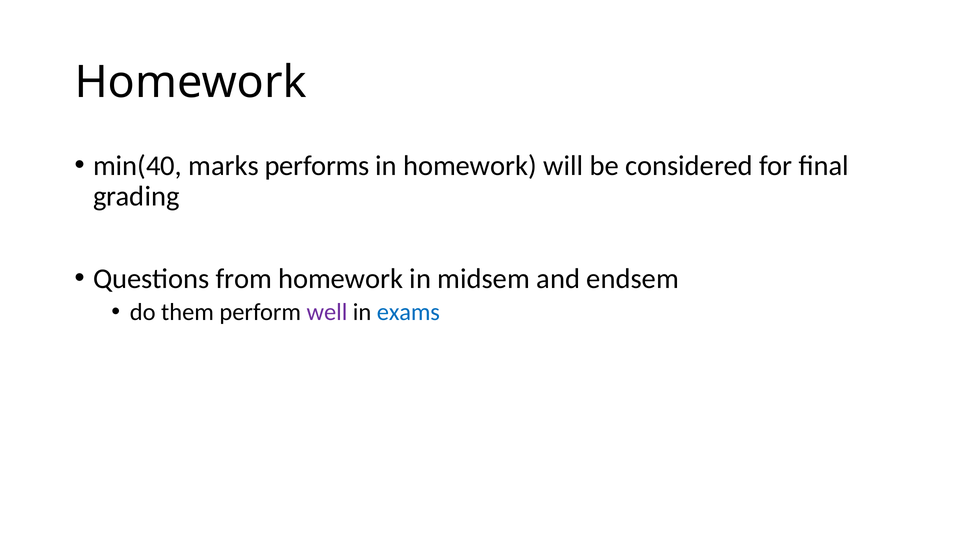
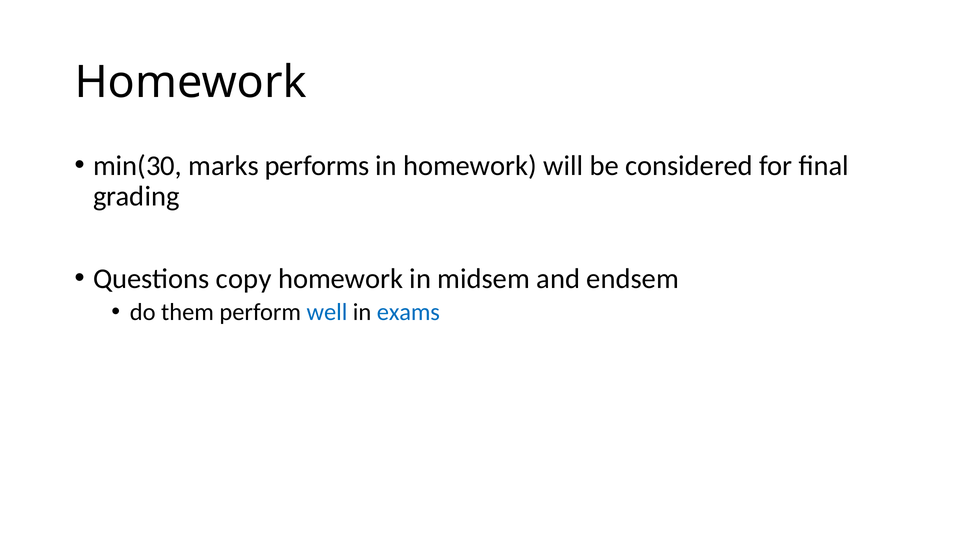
min(40: min(40 -> min(30 (138, 166)
from: from -> copy (244, 279)
well colour: purple -> blue (327, 313)
